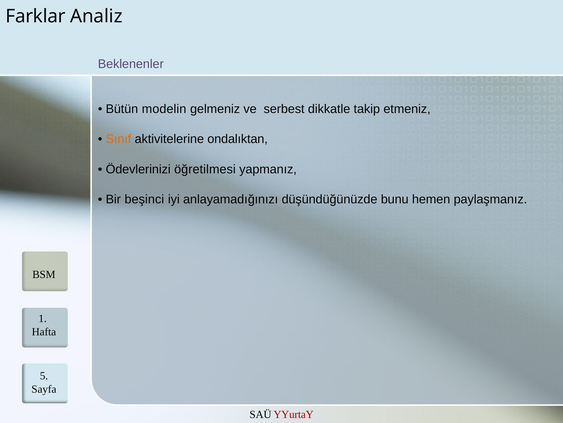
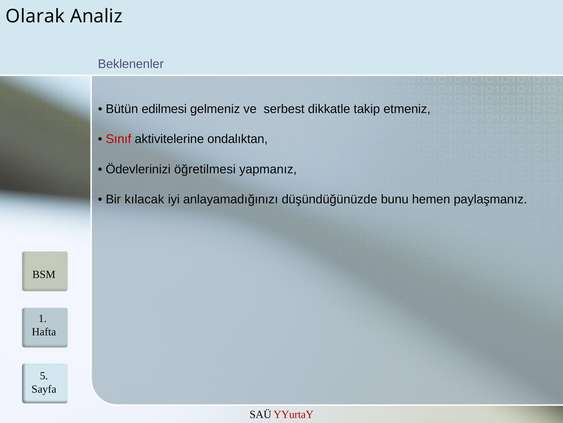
Farklar: Farklar -> Olarak (35, 16)
modelin: modelin -> edilmesi (164, 109)
Sınıf colour: orange -> red (118, 139)
beşinci: beşinci -> kılacak (144, 199)
